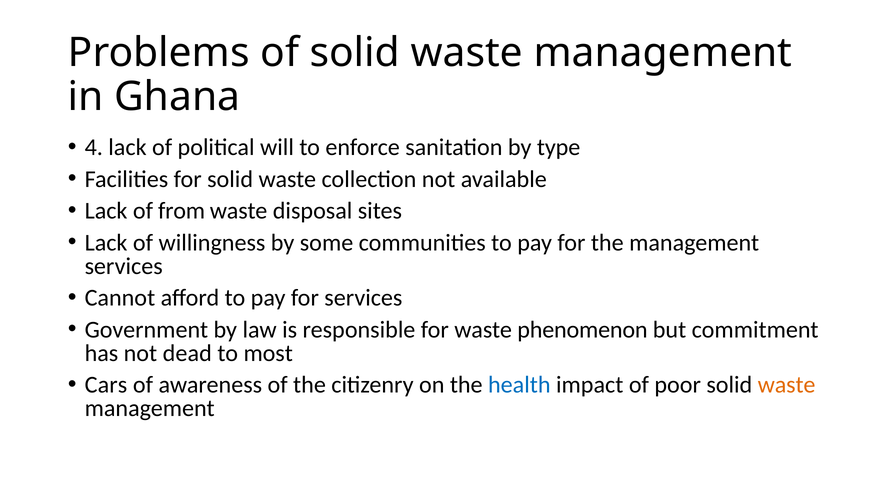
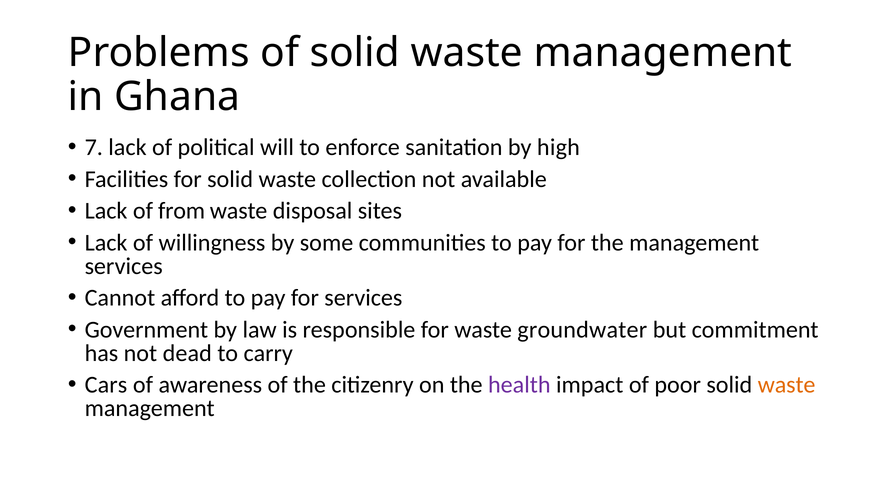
4: 4 -> 7 (94, 148)
type: type -> high (558, 148)
phenomenon: phenomenon -> groundwater (582, 330)
most: most -> carry (268, 353)
health colour: blue -> purple (519, 385)
